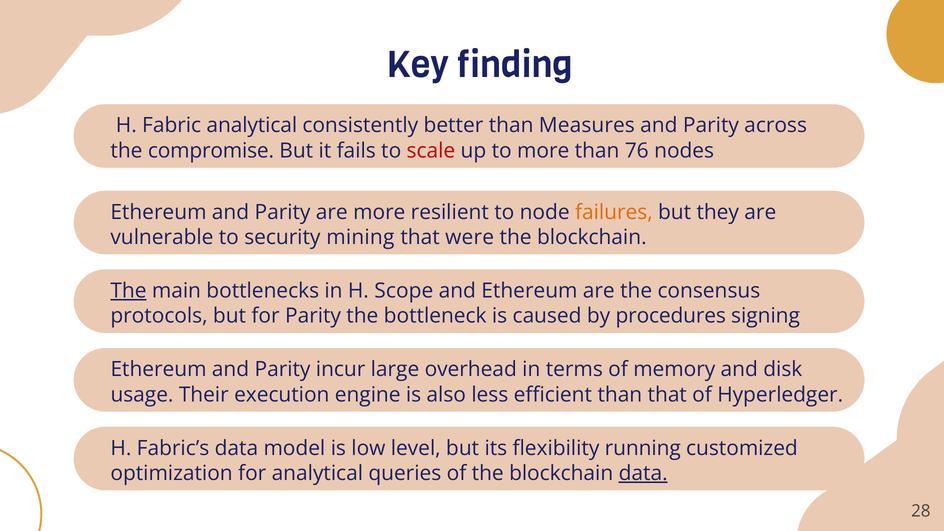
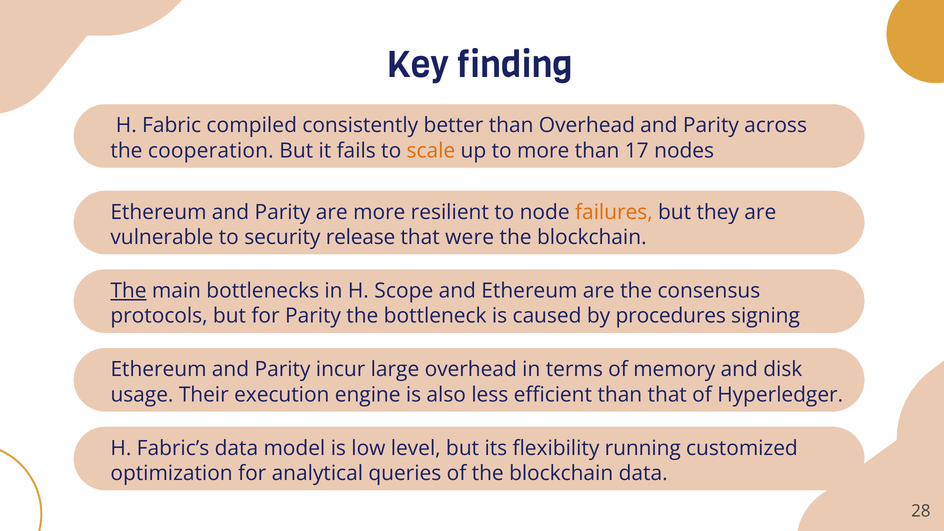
Fabric analytical: analytical -> compiled (252, 126)
than Measures: Measures -> Overhead (587, 126)
compromise: compromise -> cooperation (211, 151)
scale colour: red -> orange (431, 151)
76: 76 -> 17 (637, 151)
mining: mining -> release (361, 237)
data underline: present -> none (643, 473)
